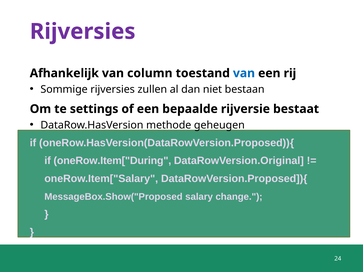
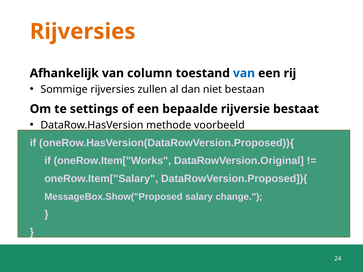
Rijversies colour: purple -> orange (83, 32)
geheugen: geheugen -> voorbeeld (219, 125)
oneRow.Item["During: oneRow.Item["During -> oneRow.Item["Works (112, 161)
